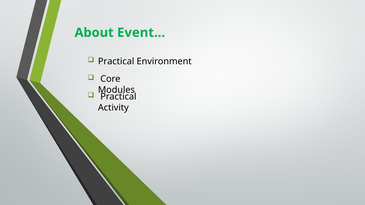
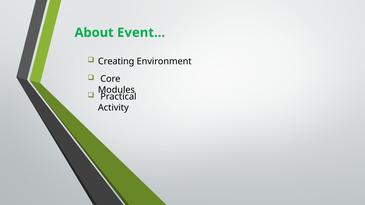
Practical: Practical -> Creating (116, 61)
